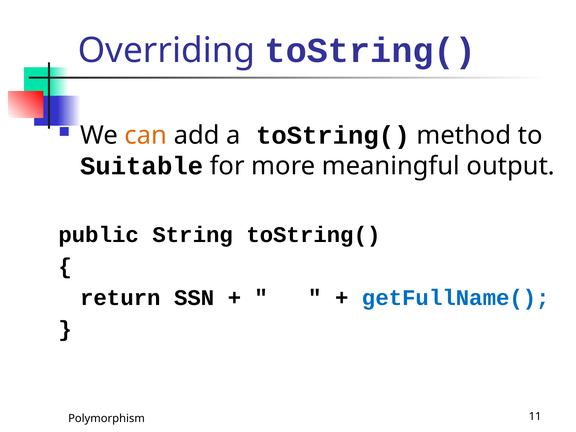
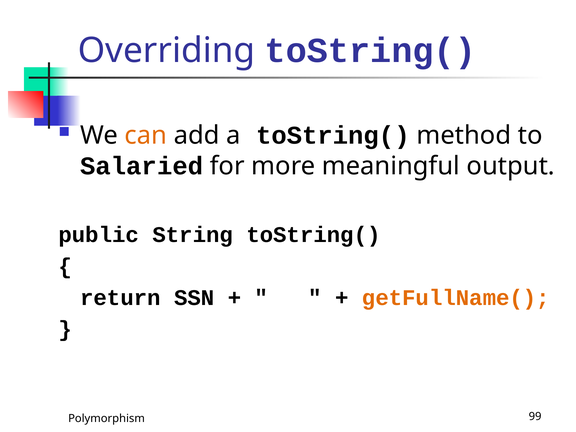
Suitable: Suitable -> Salaried (142, 166)
getFullName( colour: blue -> orange (456, 298)
11: 11 -> 99 (535, 417)
